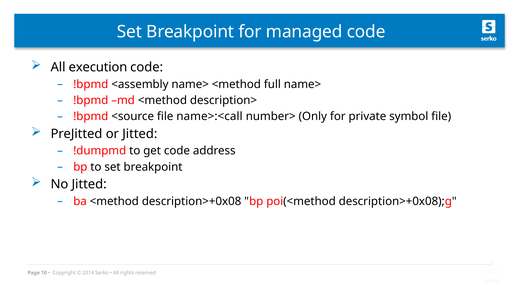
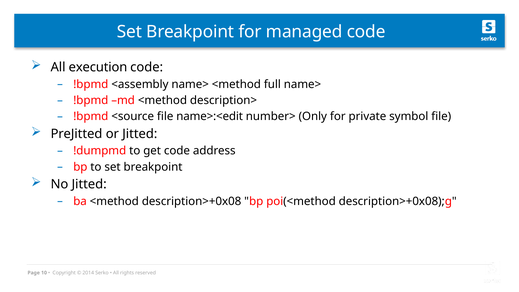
name>:<call: name>:<call -> name>:<edit (210, 116)
